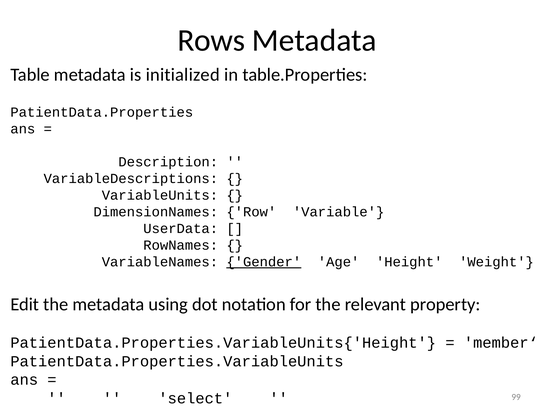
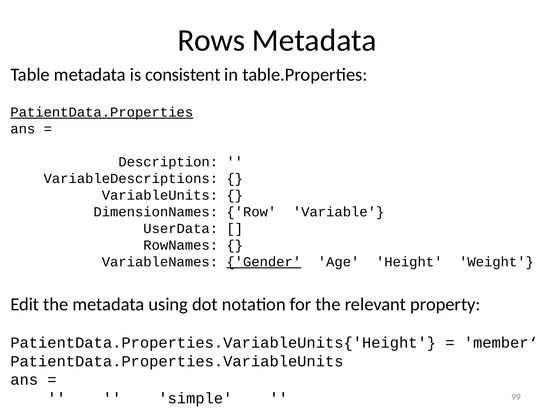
initialized: initialized -> consistent (183, 74)
PatientData.Properties underline: none -> present (102, 112)
select: select -> simple (195, 398)
